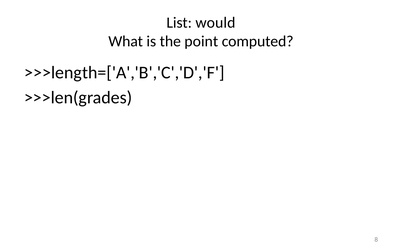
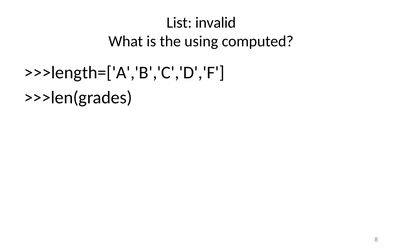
would: would -> invalid (216, 23)
point: point -> using (201, 41)
